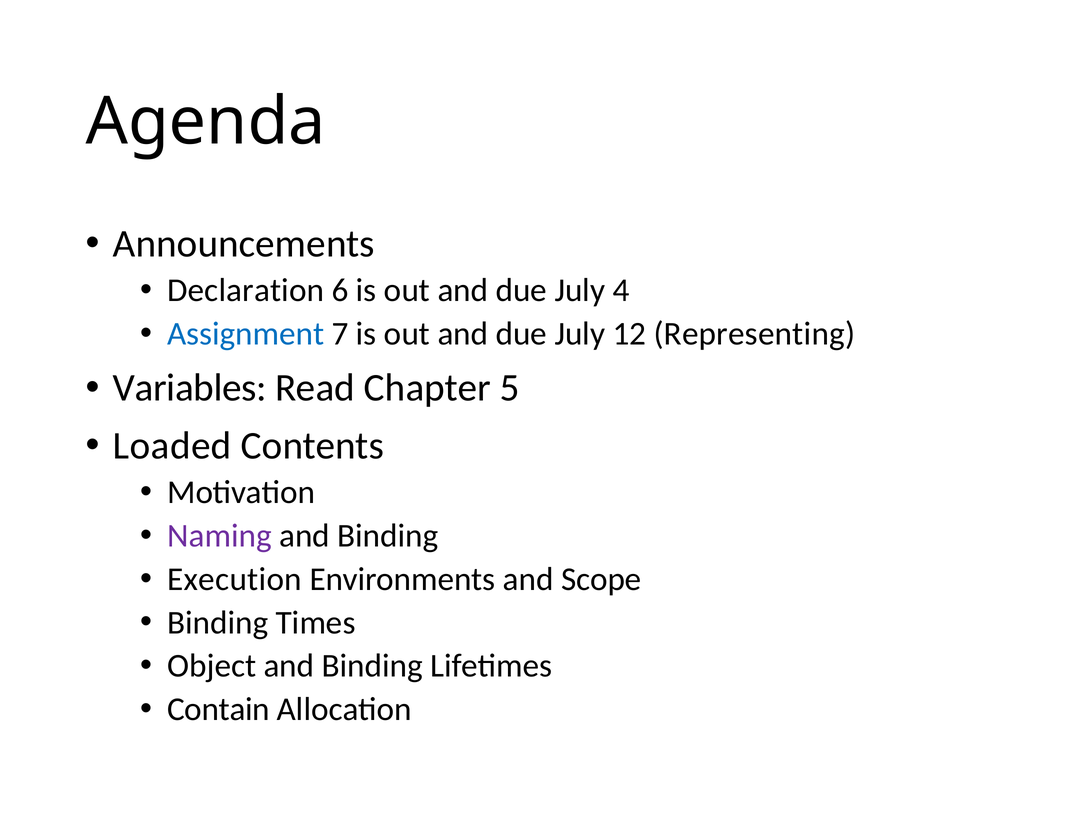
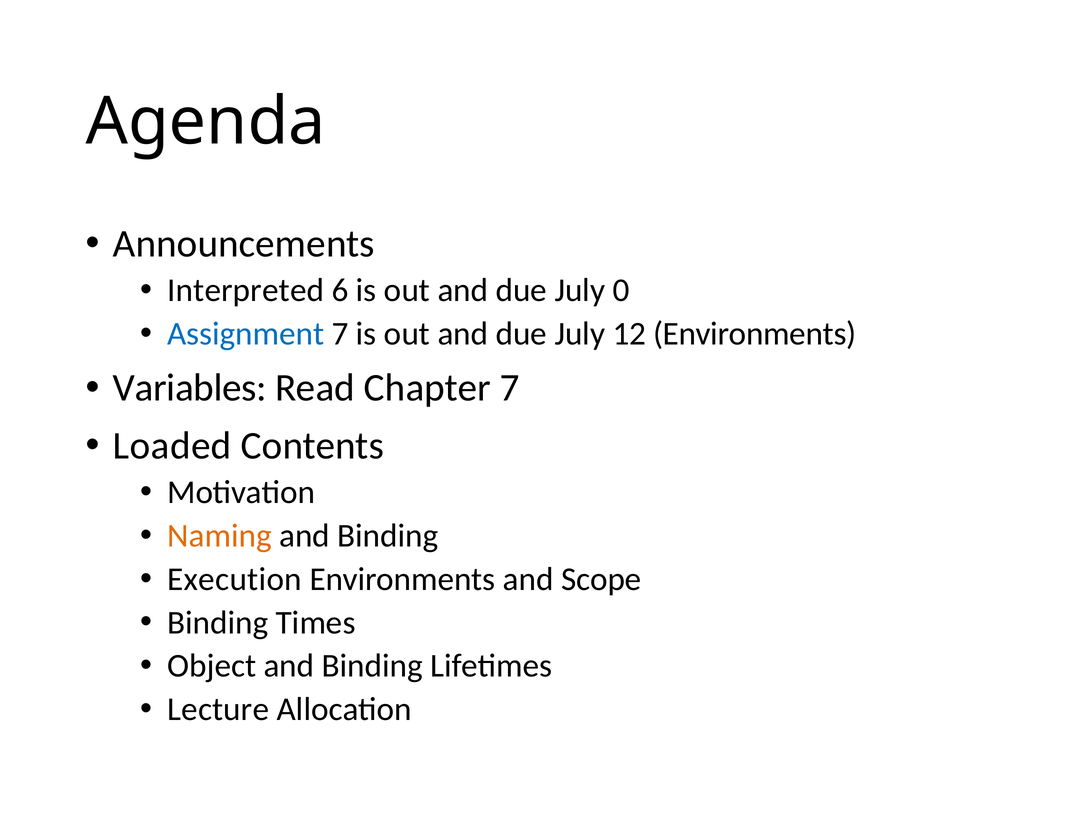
Declaration: Declaration -> Interpreted (246, 290)
4: 4 -> 0 (621, 290)
12 Representing: Representing -> Environments (755, 334)
Chapter 5: 5 -> 7 (510, 388)
Naming colour: purple -> orange (219, 536)
Contain: Contain -> Lecture (218, 709)
